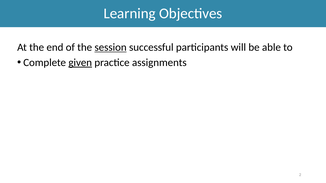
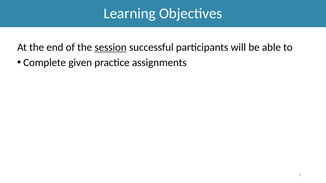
given underline: present -> none (80, 63)
